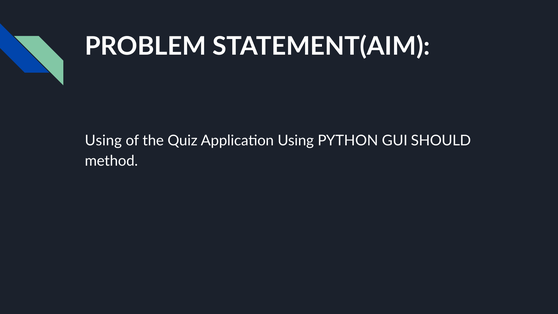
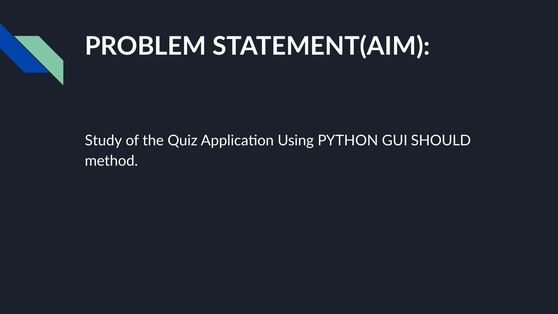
Using: Using -> Study (103, 140)
